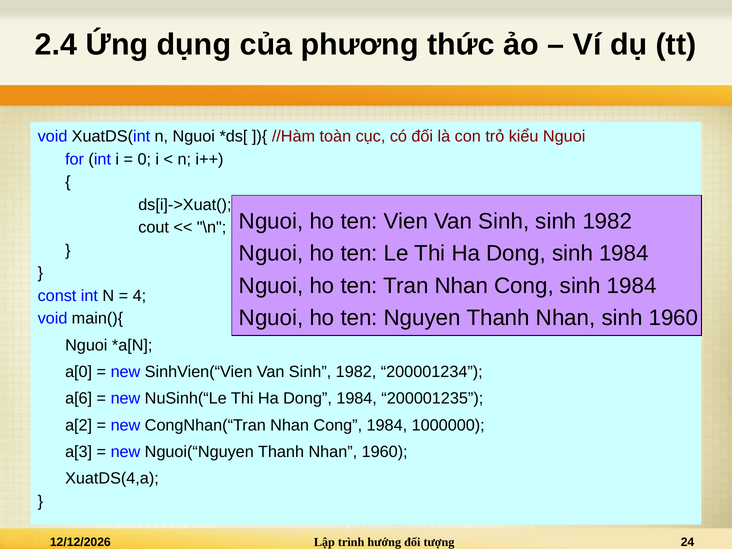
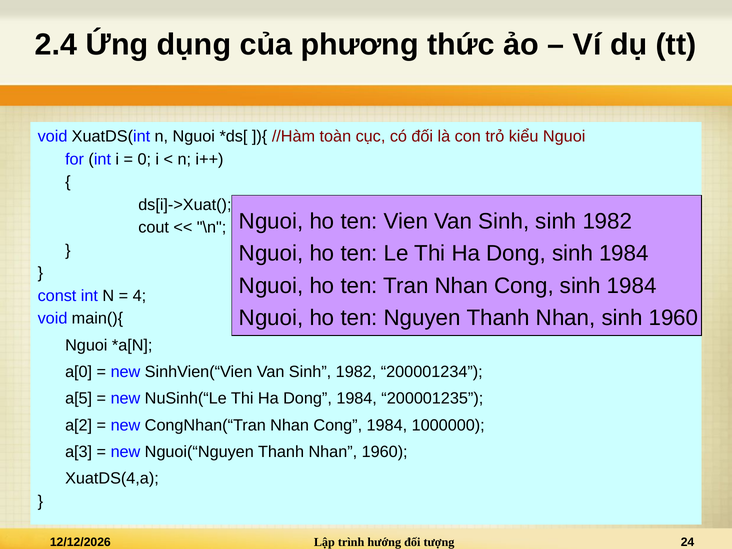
a[6: a[6 -> a[5 (79, 399)
